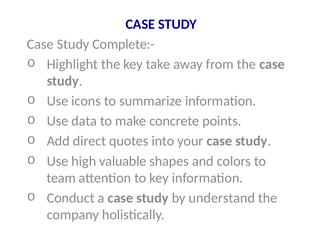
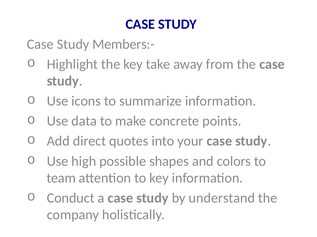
Complete:-: Complete:- -> Members:- (124, 44)
valuable: valuable -> possible (123, 162)
